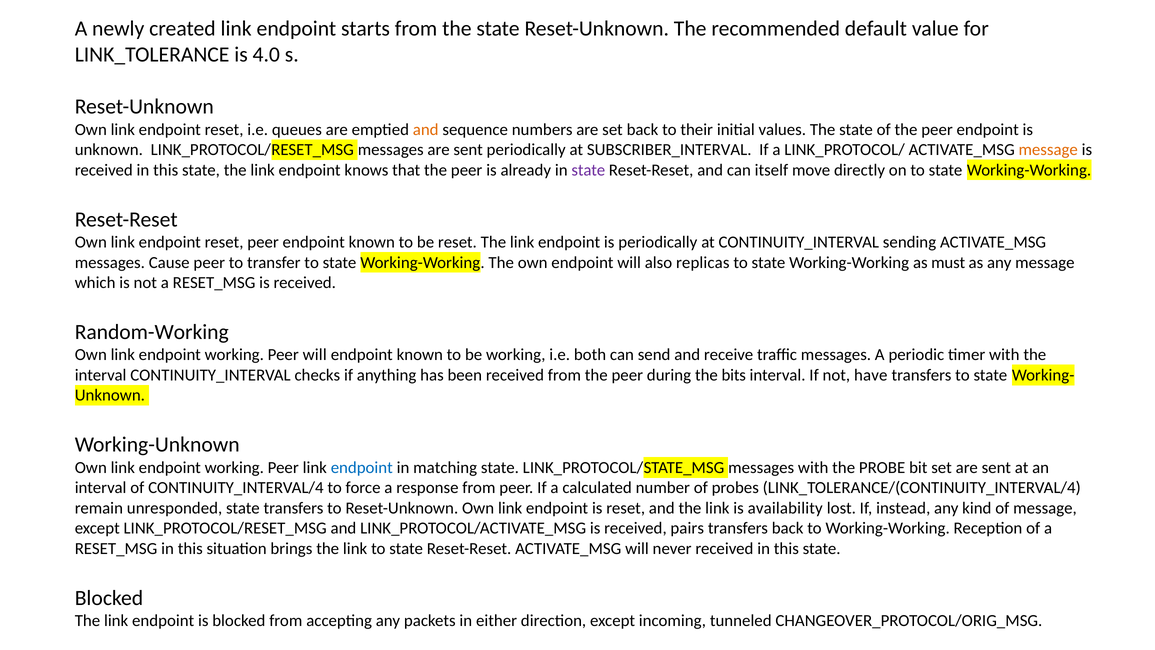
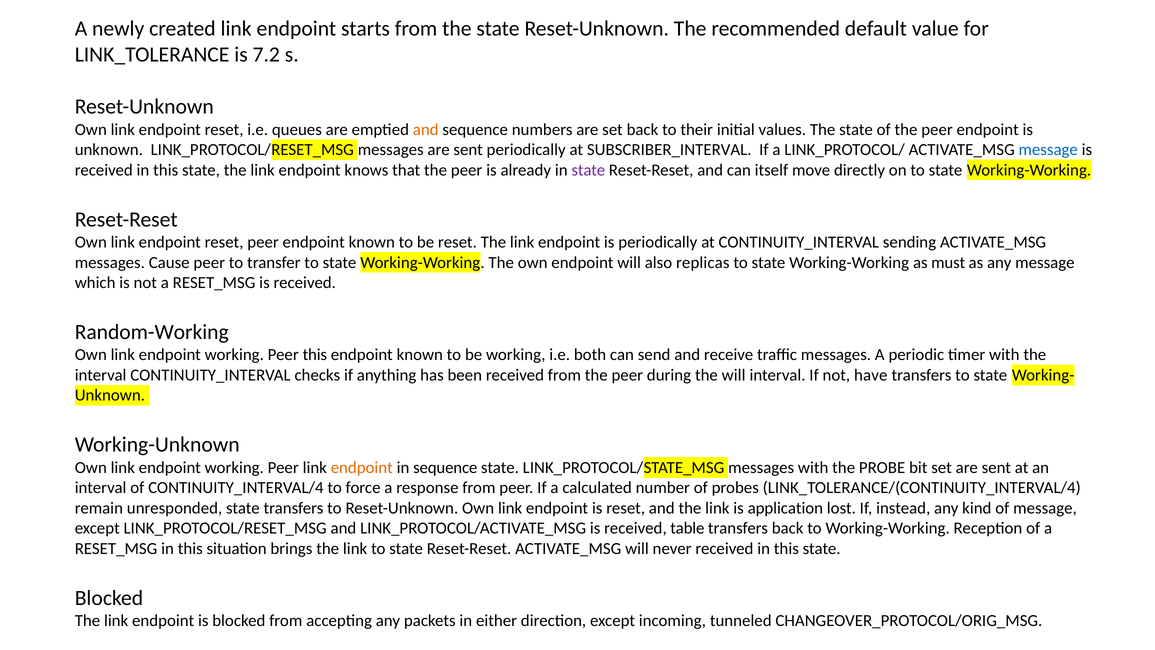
4.0: 4.0 -> 7.2 (266, 55)
message colour: orange -> blue (1048, 150)
Peer will: will -> this (315, 355)
the bits: bits -> will (734, 375)
endpoint colour: blue -> orange (362, 467)
in matching: matching -> sequence (445, 467)
availability: availability -> application (785, 508)
pairs: pairs -> table (687, 528)
